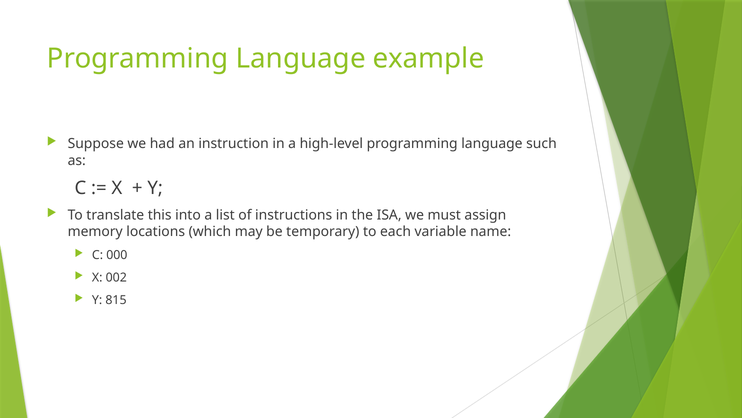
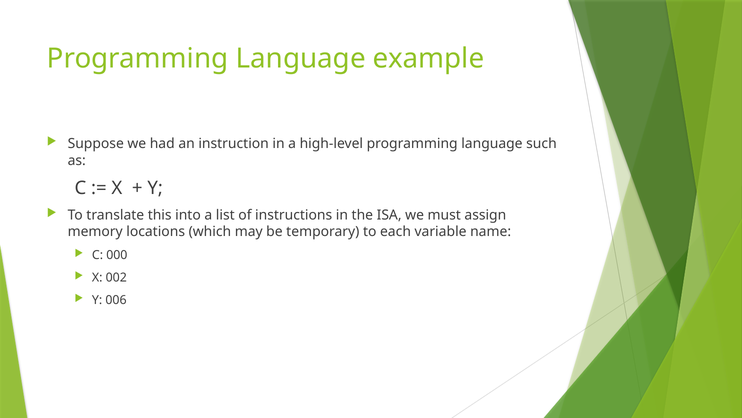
815: 815 -> 006 (116, 300)
